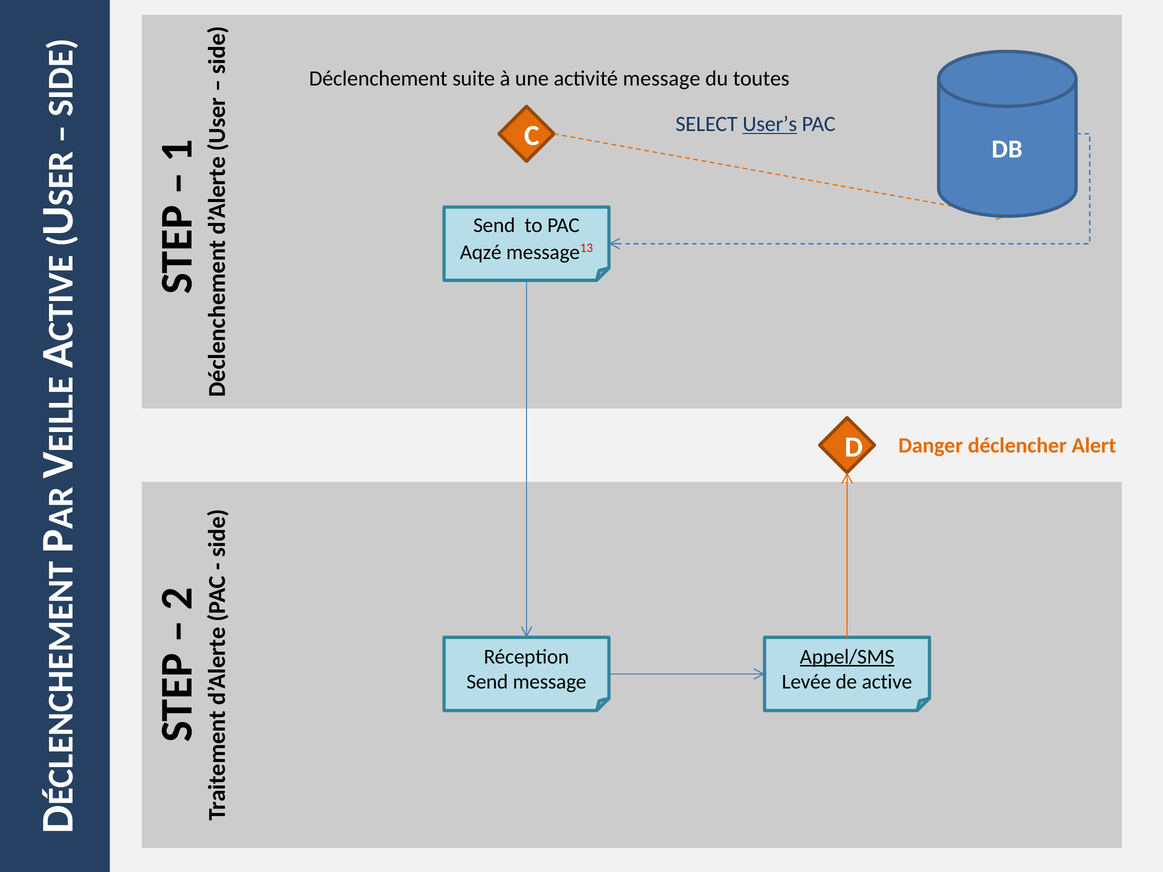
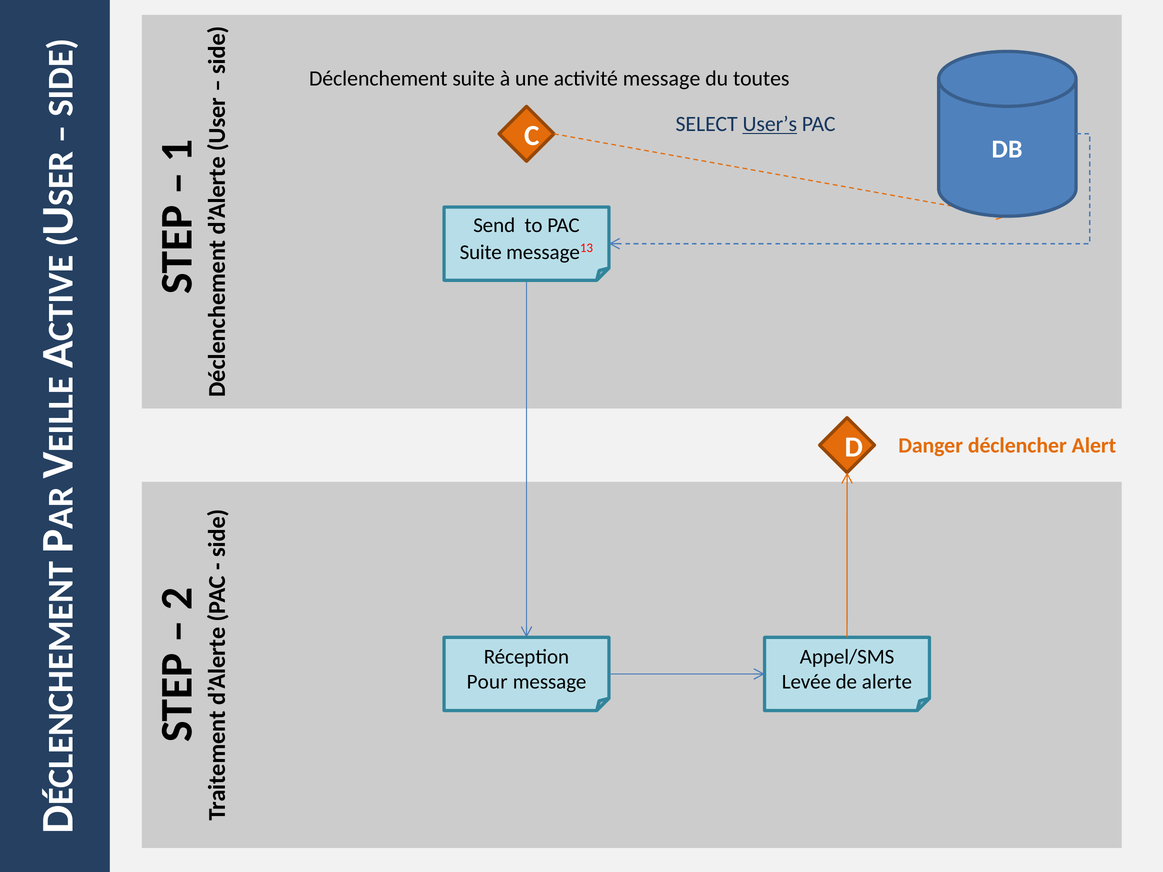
Aqzé: Aqzé -> Suite (481, 252)
Appel/SMS underline: present -> none (847, 657)
Send: Send -> Pour (487, 682)
active: active -> alerte (887, 682)
